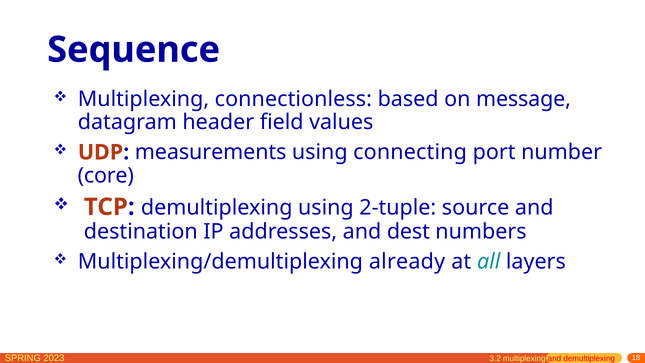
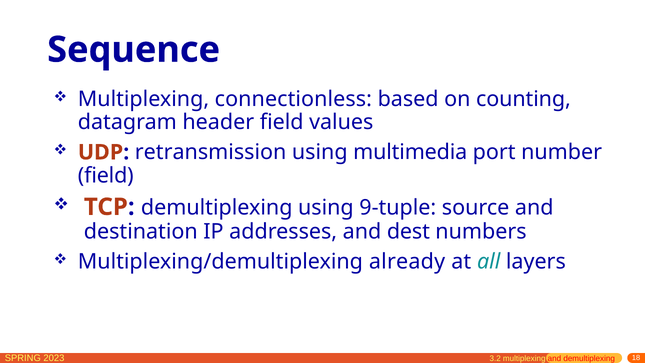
message: message -> counting (523, 99)
measurements: measurements -> retransmission (211, 152)
connecting: connecting -> multimedia (410, 152)
core: core -> field (106, 175)
2-tuple: 2-tuple -> 9-tuple (398, 208)
